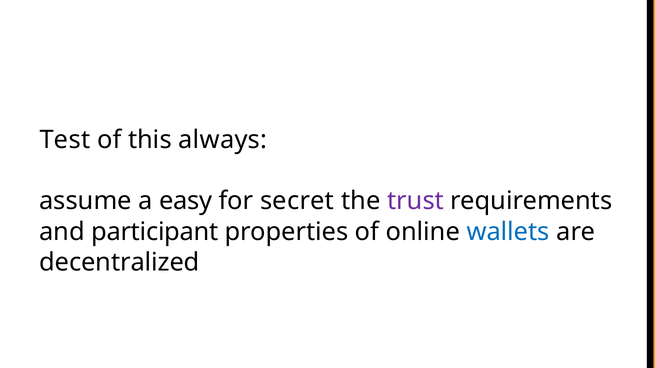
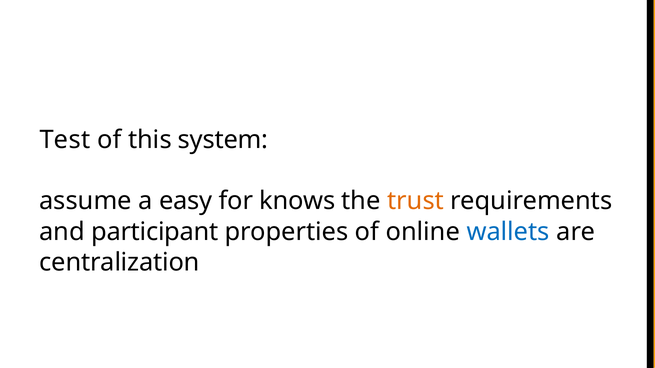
always: always -> system (223, 140)
secret: secret -> knows (297, 201)
trust colour: purple -> orange (416, 201)
decentralized: decentralized -> centralization (119, 263)
